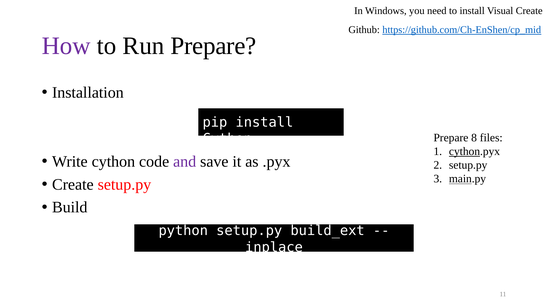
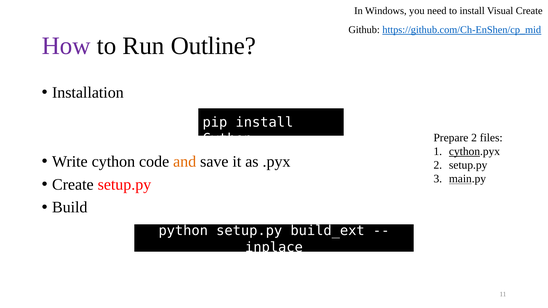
Run Prepare: Prepare -> Outline (213, 46)
Prepare 8: 8 -> 2 (474, 138)
and colour: purple -> orange (185, 162)
